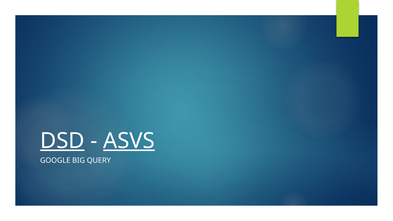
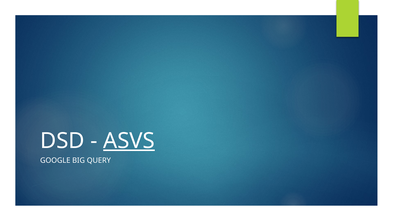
DSD underline: present -> none (62, 141)
